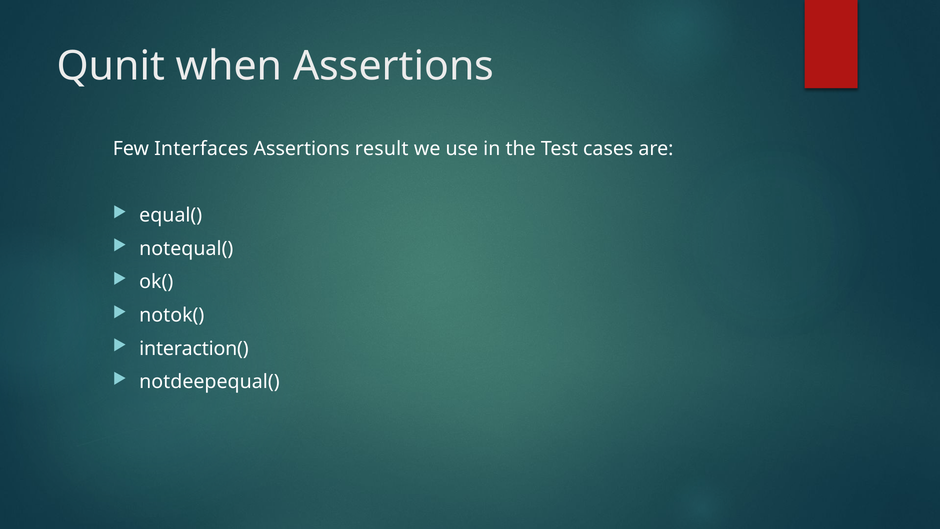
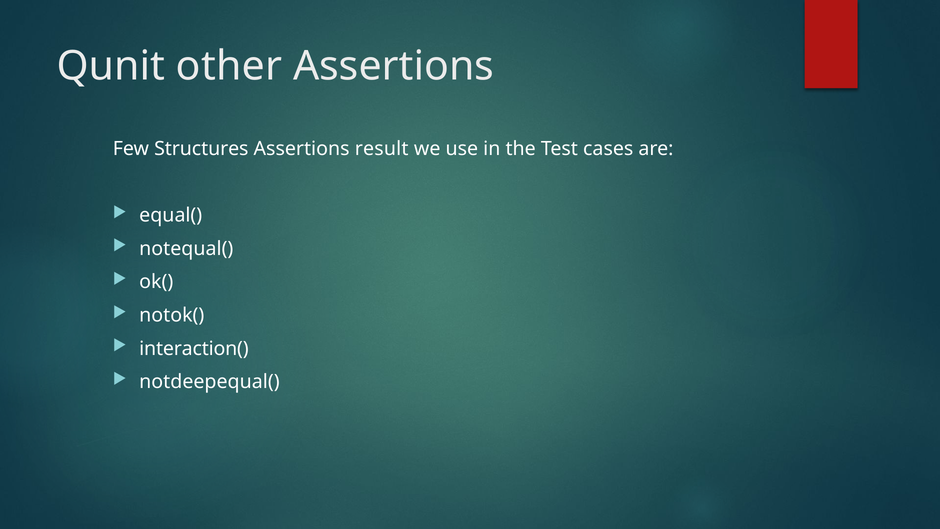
when: when -> other (229, 66)
Interfaces: Interfaces -> Structures (201, 149)
